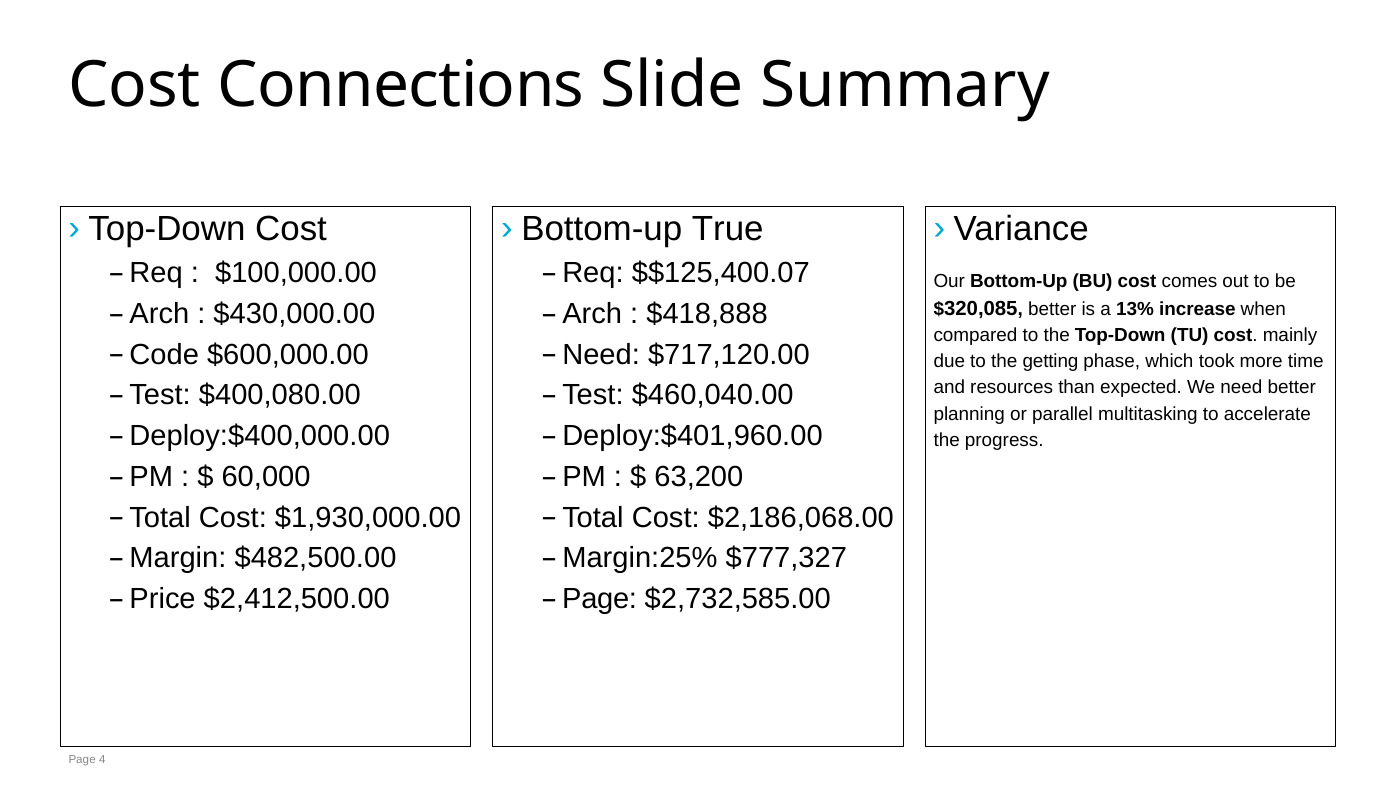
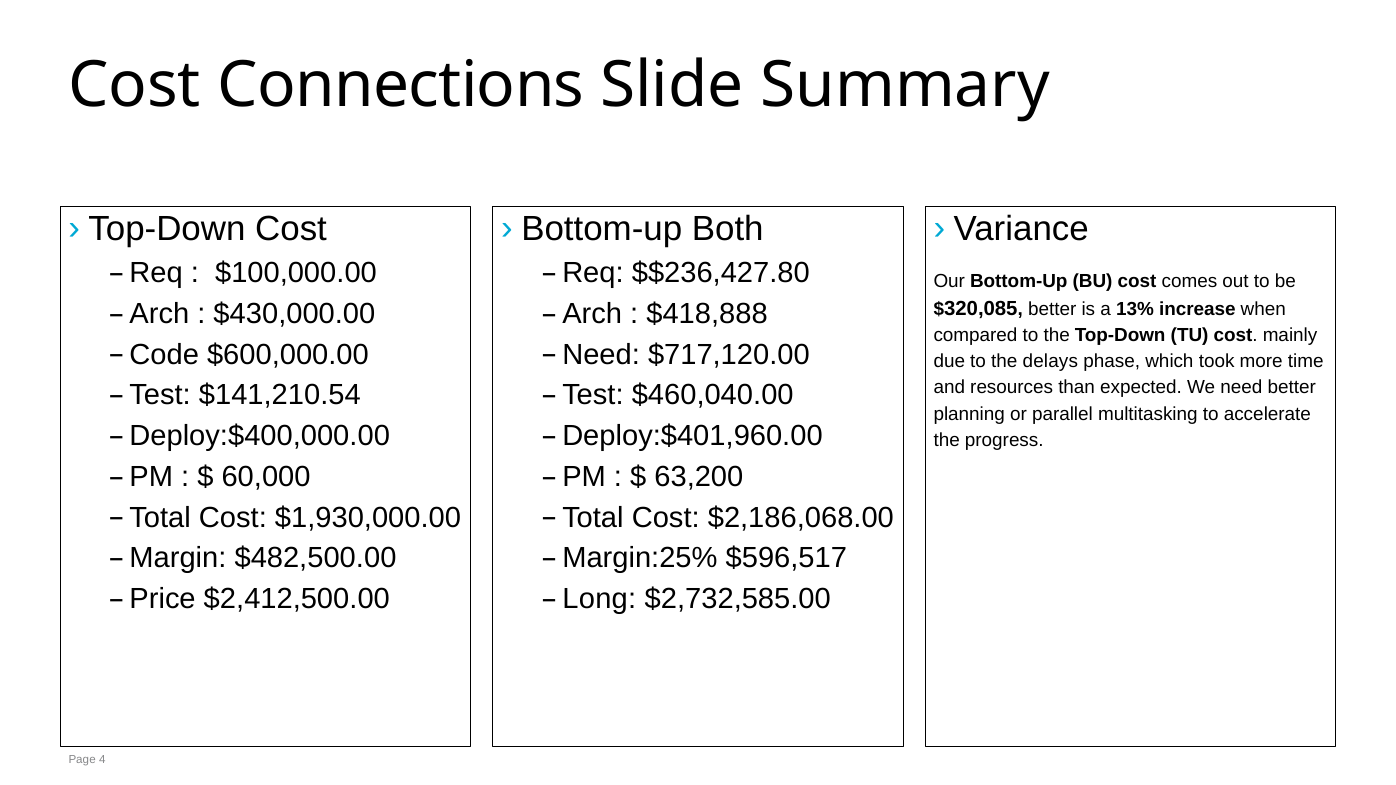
True: True -> Both (728, 230)
$$125,400.07: $$125,400.07 -> $$236,427.80 (721, 273)
getting: getting -> delays (1050, 362)
$400,080.00: $400,080.00 -> $141,210.54 (280, 396)
$777,327: $777,327 -> $596,517 (786, 558)
Page: Page -> Long (599, 599)
